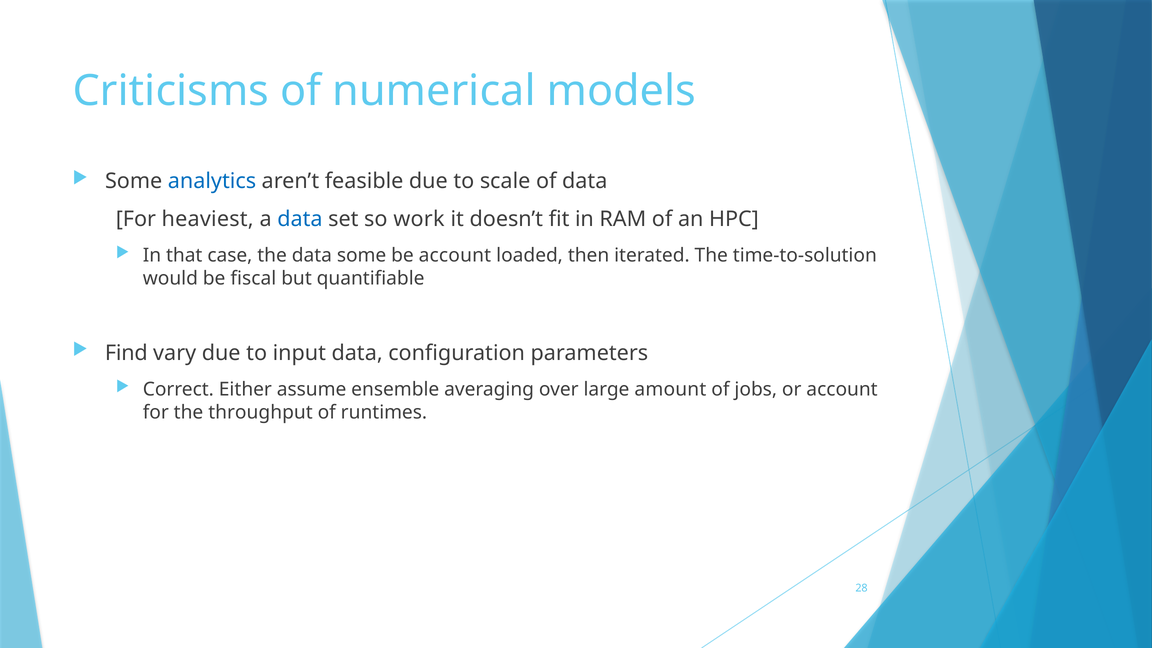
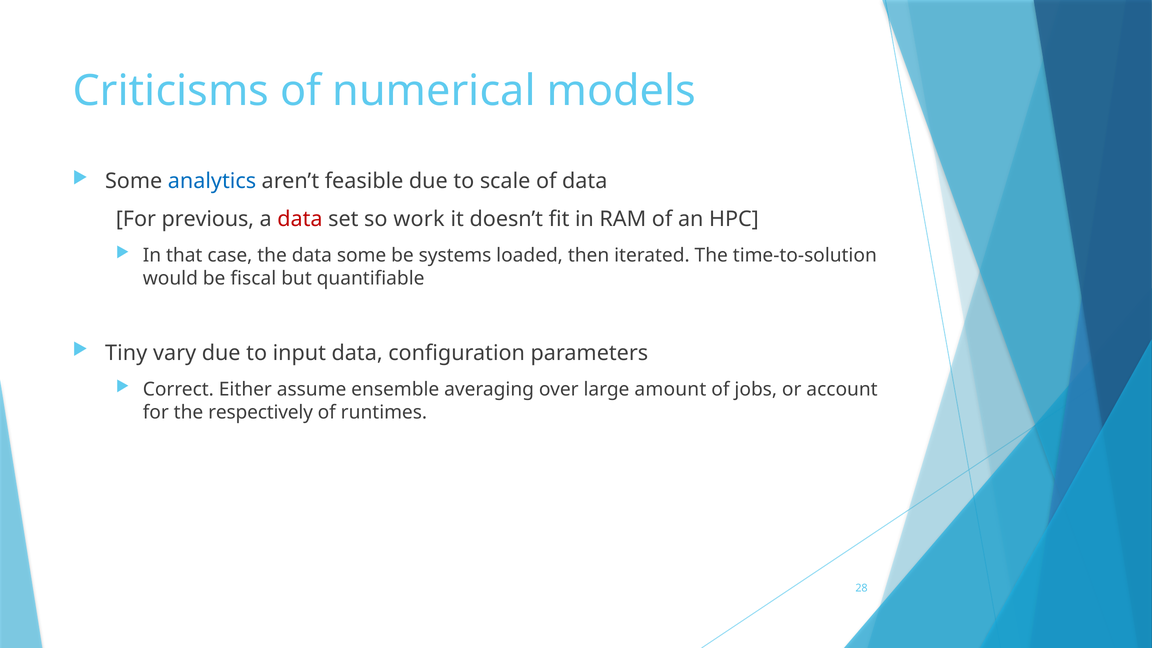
heaviest: heaviest -> previous (208, 219)
data colour: blue -> red (300, 219)
be account: account -> systems (455, 255)
Find: Find -> Tiny (126, 353)
throughput: throughput -> respectively (261, 412)
